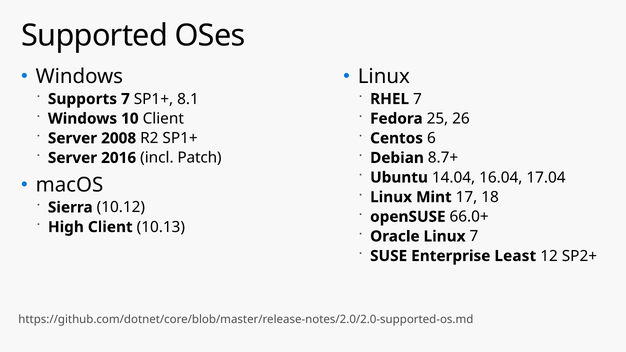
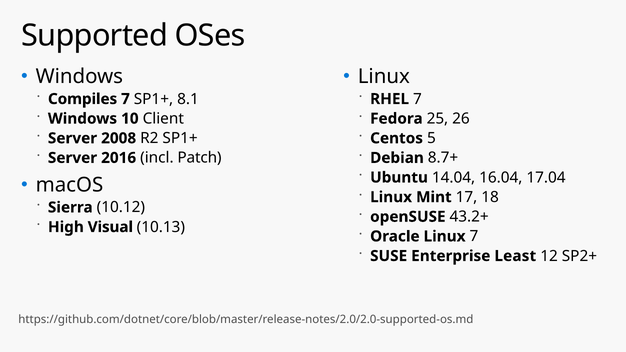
Supports: Supports -> Compiles (83, 99)
6: 6 -> 5 (431, 138)
66.0+: 66.0+ -> 43.2+ (469, 217)
High Client: Client -> Visual (110, 227)
